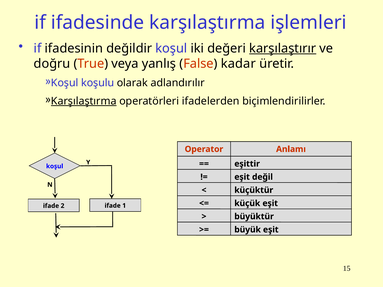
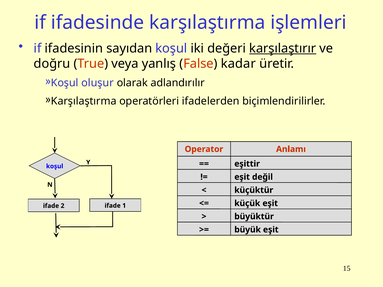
değildir: değildir -> sayıdan (129, 48)
koşulu: koşulu -> oluşur (98, 83)
Karşılaştırma underline: present -> none (84, 101)
